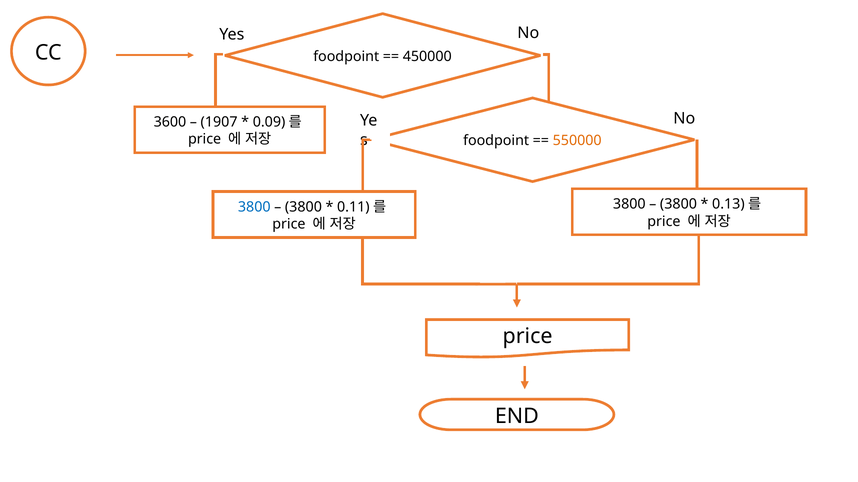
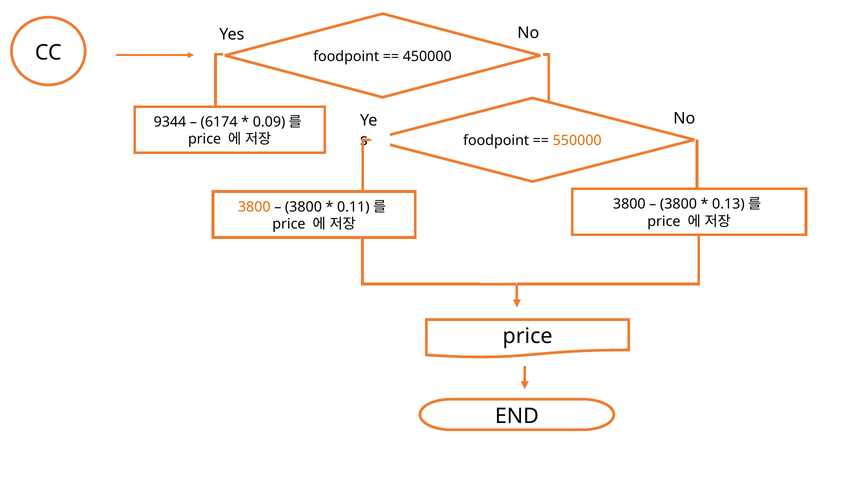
3600: 3600 -> 9344 (170, 122)
1907: 1907 -> 6174 (219, 122)
3800 colour: blue -> orange (254, 207)
